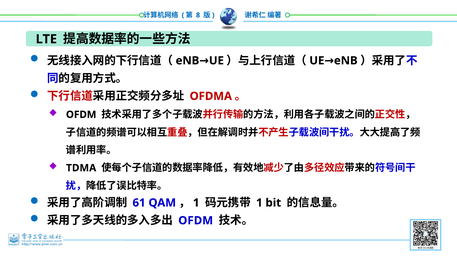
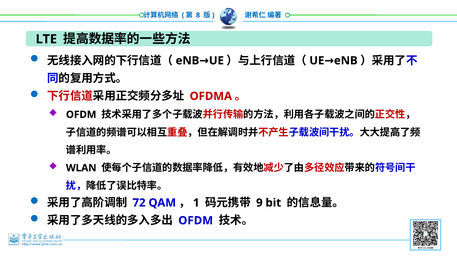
TDMA: TDMA -> WLAN (81, 168)
61: 61 -> 72 (139, 203)
1: 1 -> 9 (259, 203)
